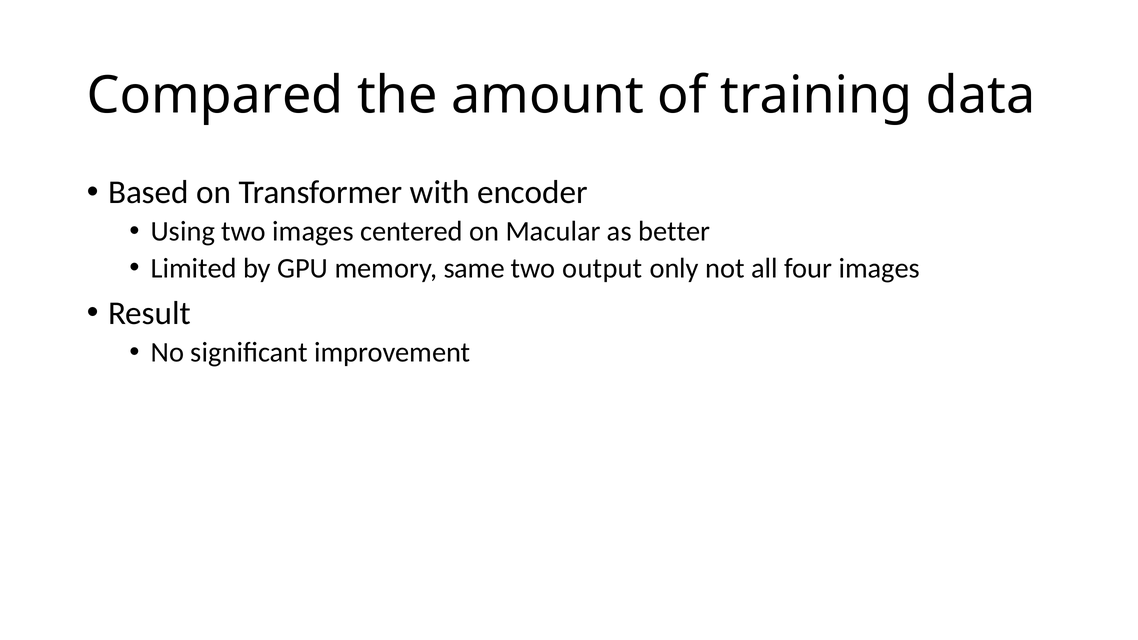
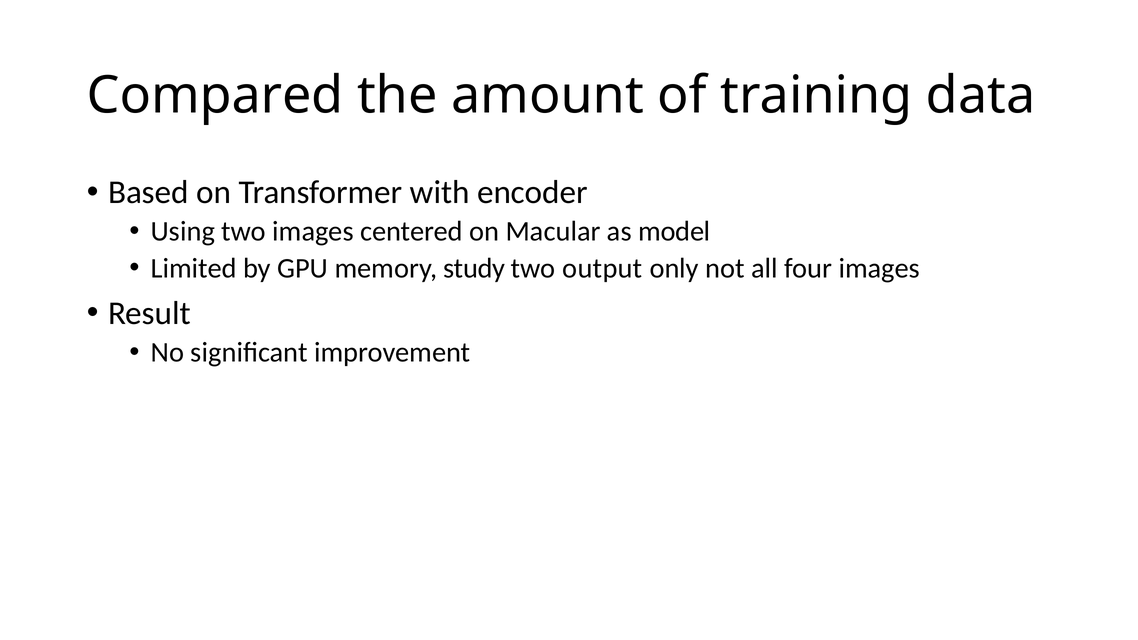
better: better -> model (674, 232)
same: same -> study (474, 268)
